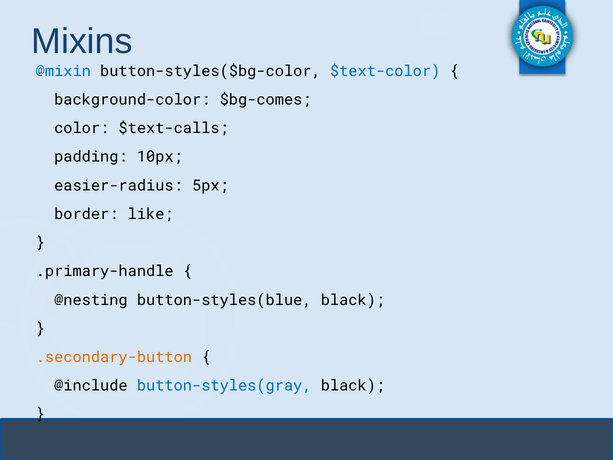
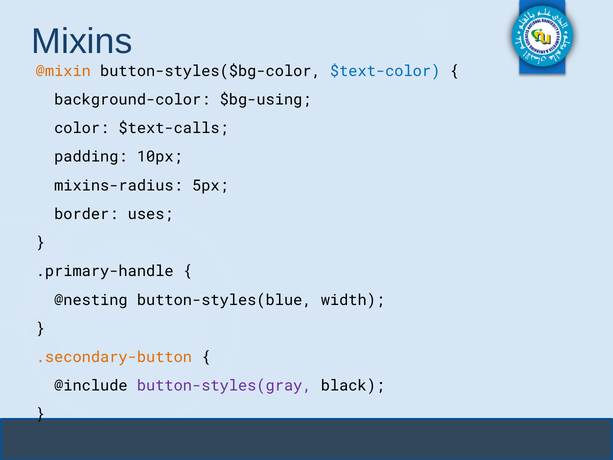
@mixin colour: blue -> orange (63, 71)
$bg-comes: $bg-comes -> $bg-using (266, 100)
easier-radius: easier-radius -> mixins-radius (118, 185)
like: like -> uses (151, 214)
button-styles(blue black: black -> width (353, 300)
button-styles(gray colour: blue -> purple (224, 386)
